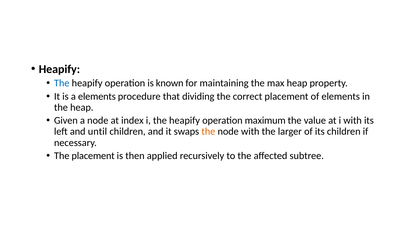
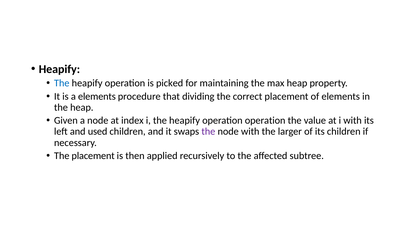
known: known -> picked (170, 83)
operation maximum: maximum -> operation (265, 120)
until: until -> used (98, 131)
the colour: orange -> purple (208, 131)
